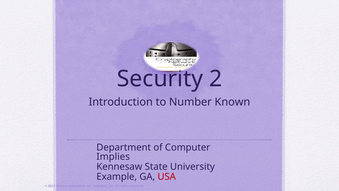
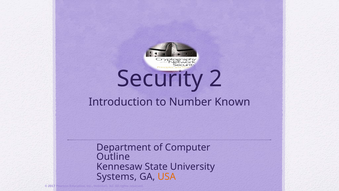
Implies: Implies -> Outline (113, 157)
Example: Example -> Systems (117, 177)
USA colour: red -> orange (167, 177)
